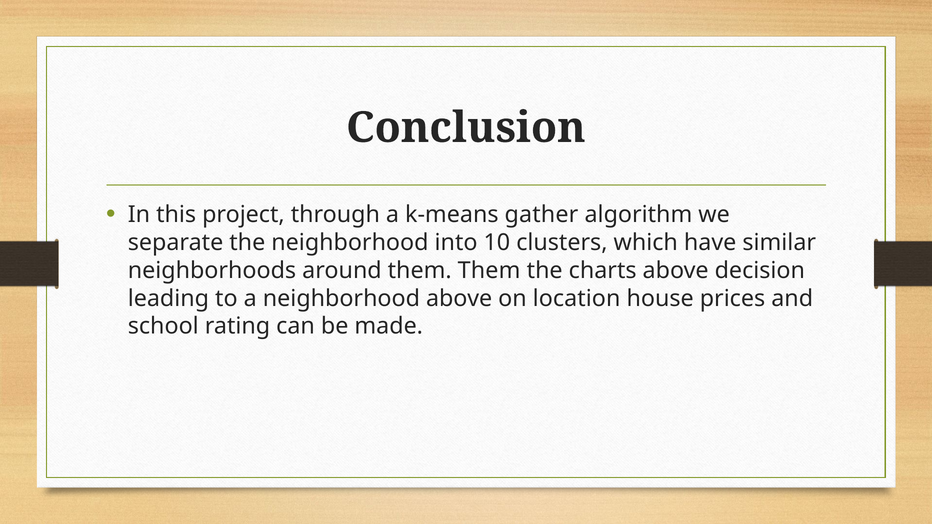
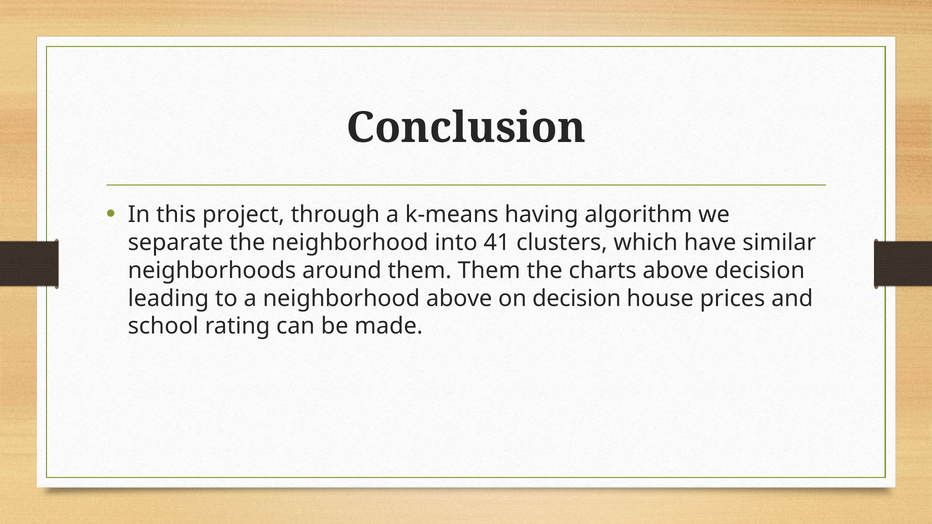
gather: gather -> having (542, 215)
10: 10 -> 41 (497, 243)
on location: location -> decision (577, 298)
